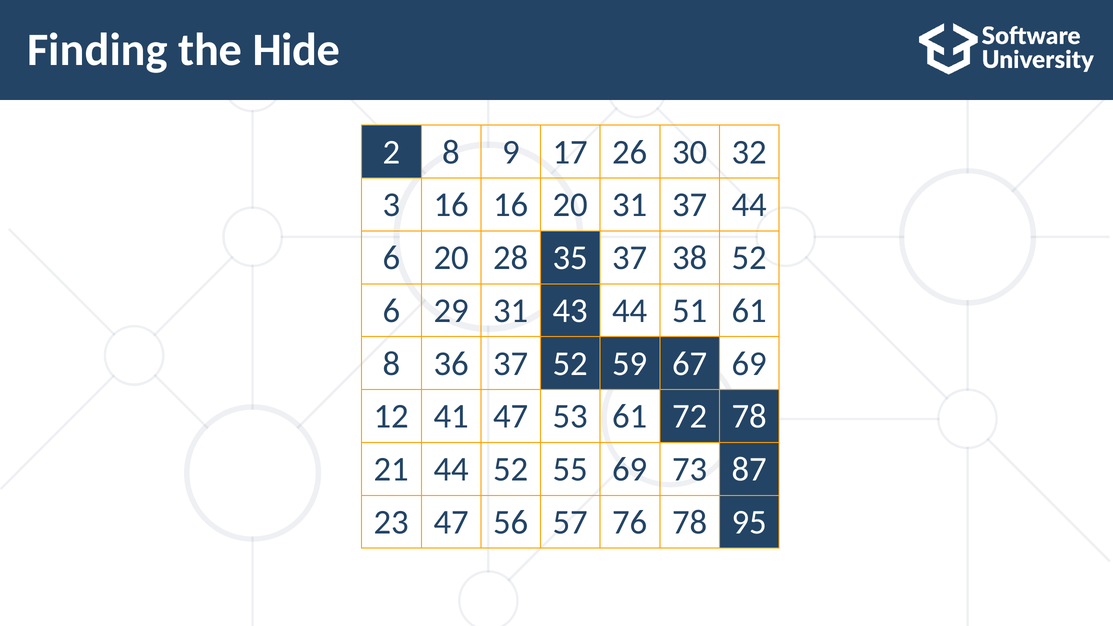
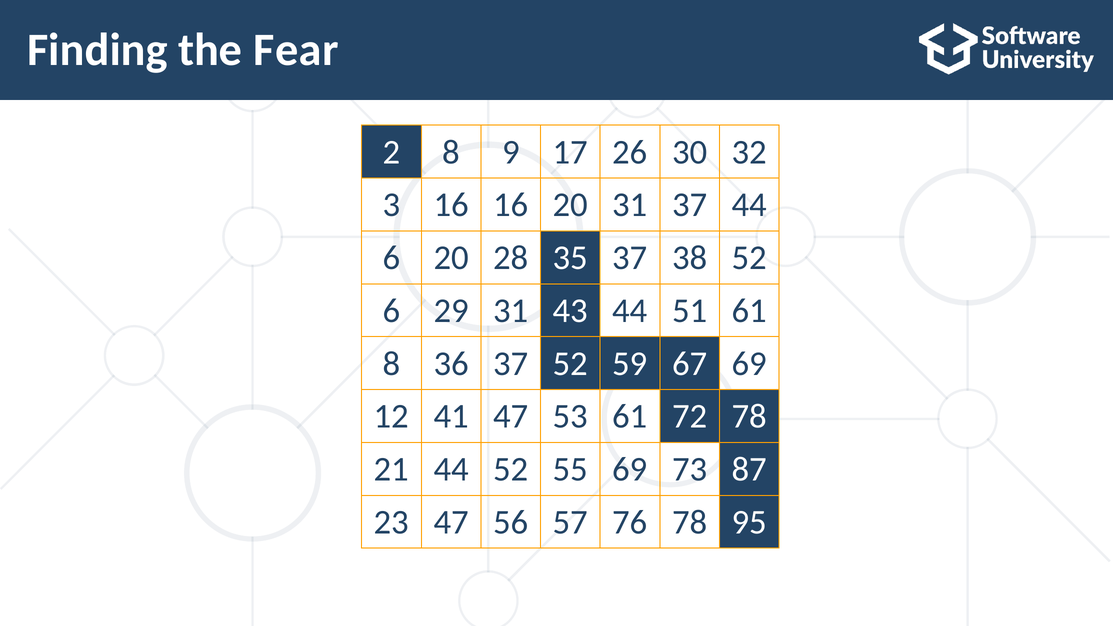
Hide: Hide -> Fear (296, 50)
